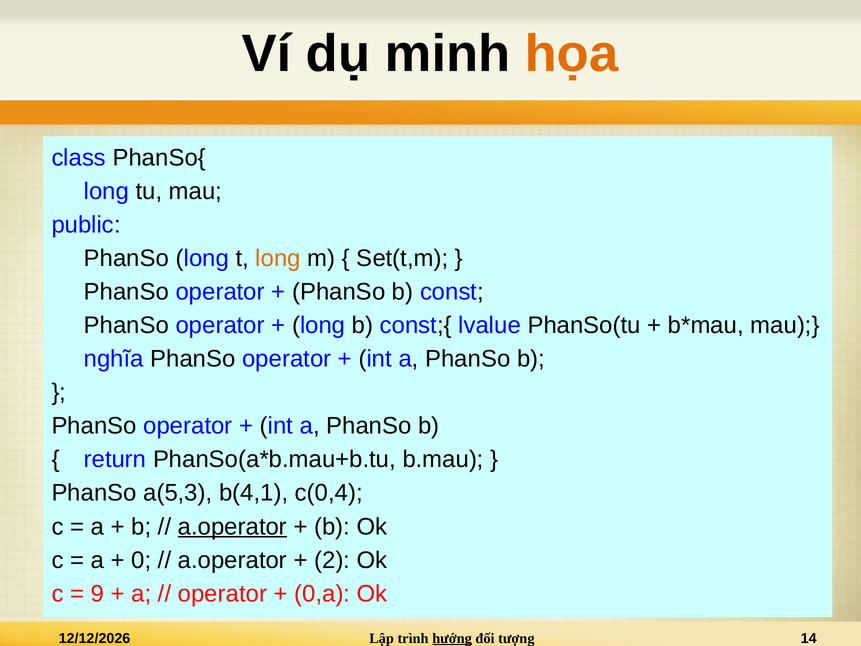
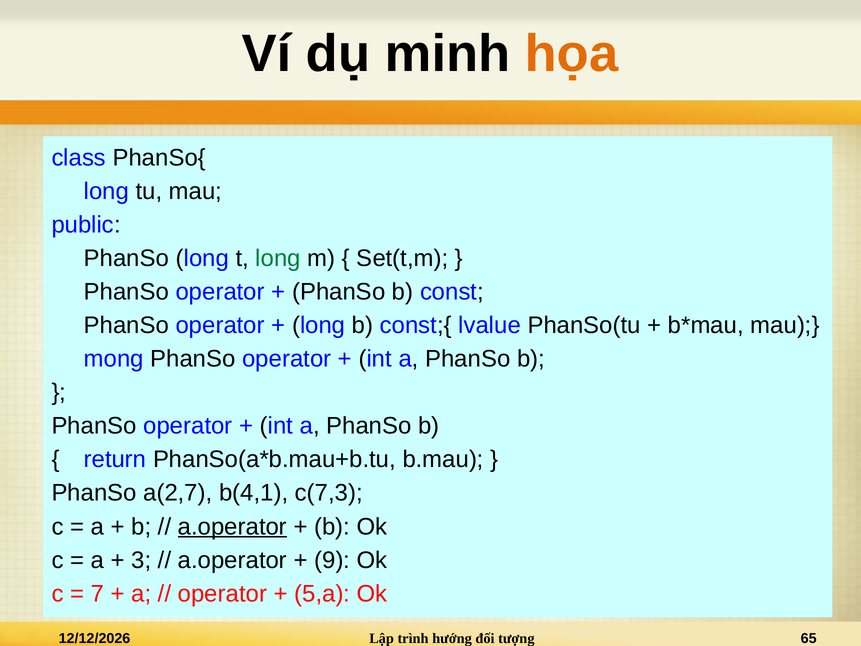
long colour: orange -> green (278, 258)
nghĩa: nghĩa -> mong (114, 359)
a(5,3: a(5,3 -> a(2,7 (178, 493)
c(0,4: c(0,4 -> c(7,3 (329, 493)
0: 0 -> 3 (141, 560)
2: 2 -> 9 (332, 560)
9: 9 -> 7 (97, 593)
0,a: 0,a -> 5,a (322, 593)
hướng underline: present -> none (452, 638)
14: 14 -> 65 (809, 638)
